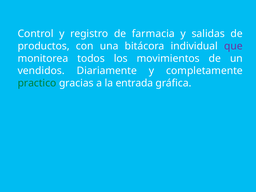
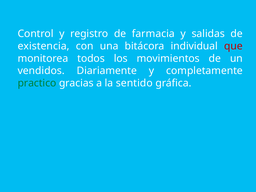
productos: productos -> existencia (44, 46)
que colour: purple -> red (233, 46)
entrada: entrada -> sentido (134, 83)
